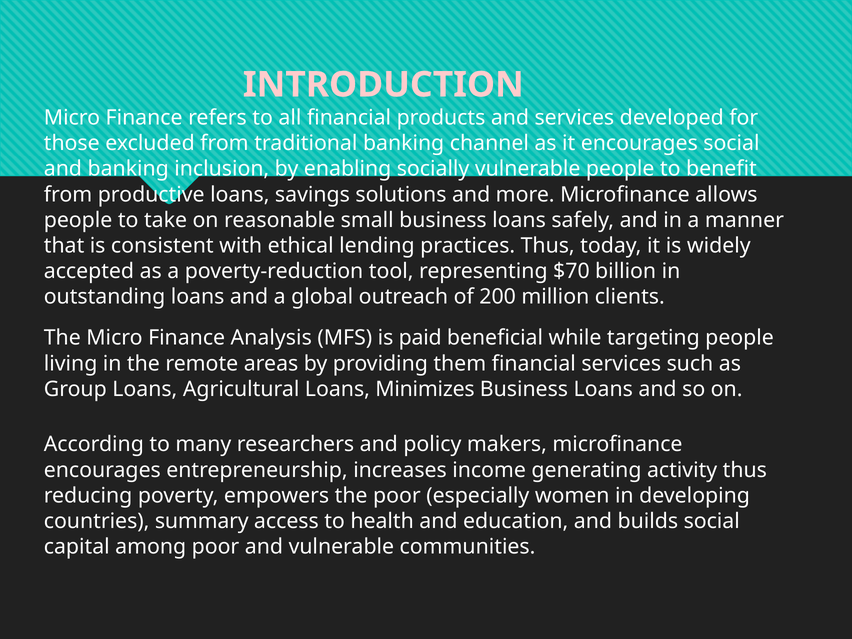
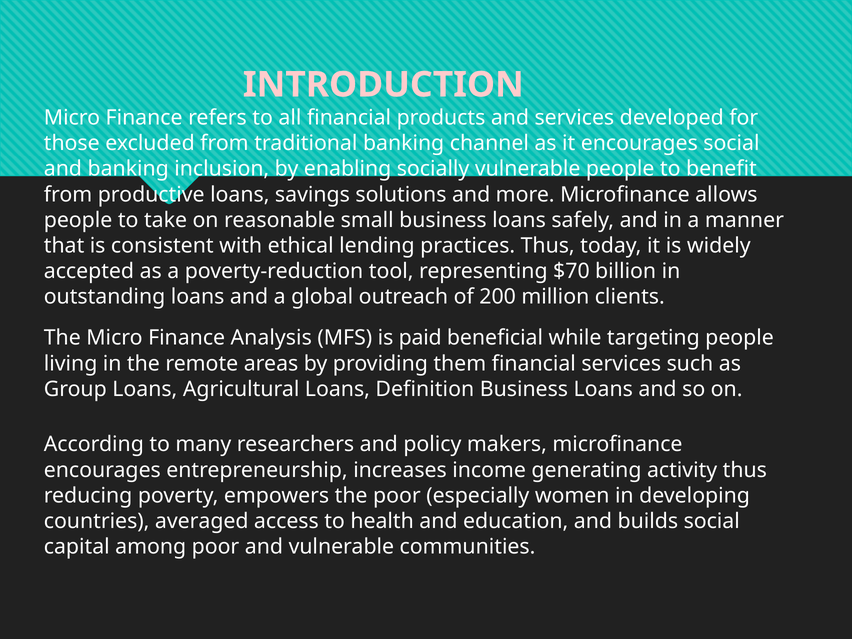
Minimizes: Minimizes -> Definition (425, 389)
summary: summary -> averaged (202, 521)
